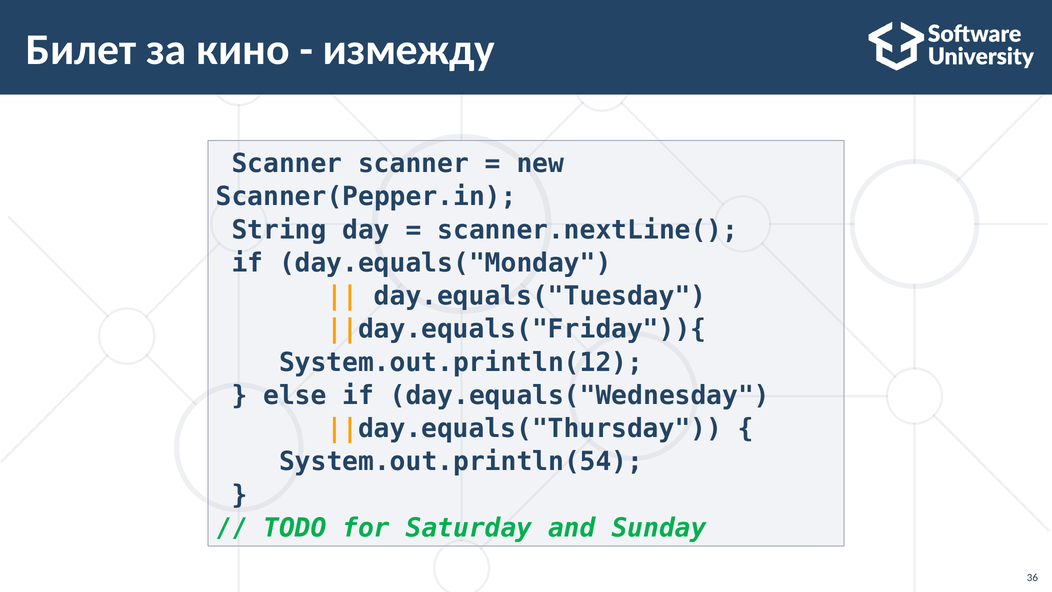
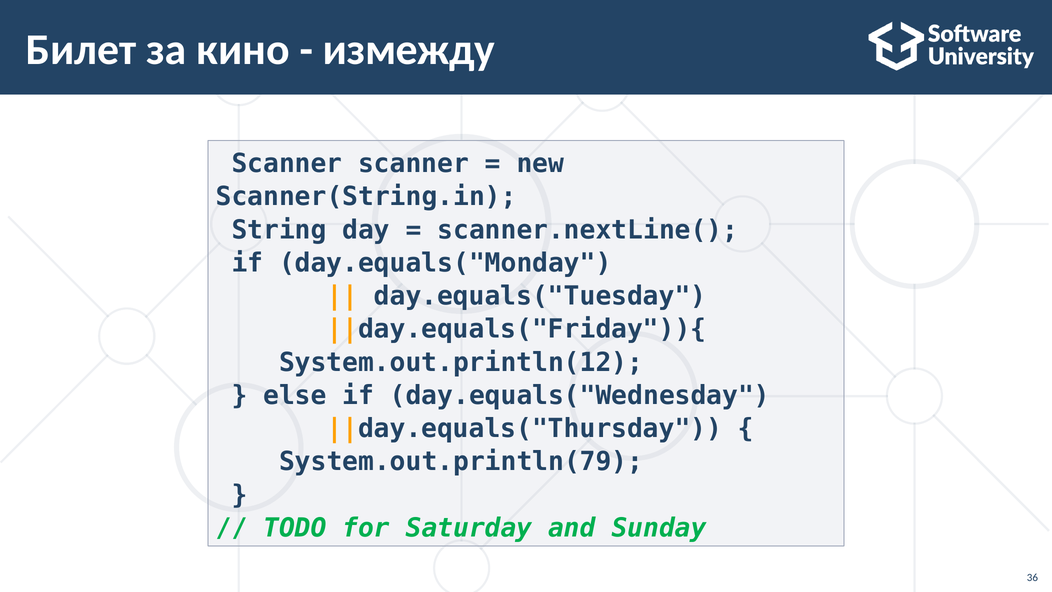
Scanner(Pepper.in: Scanner(Pepper.in -> Scanner(String.in (366, 197)
System.out.println(54: System.out.println(54 -> System.out.println(79 (461, 462)
